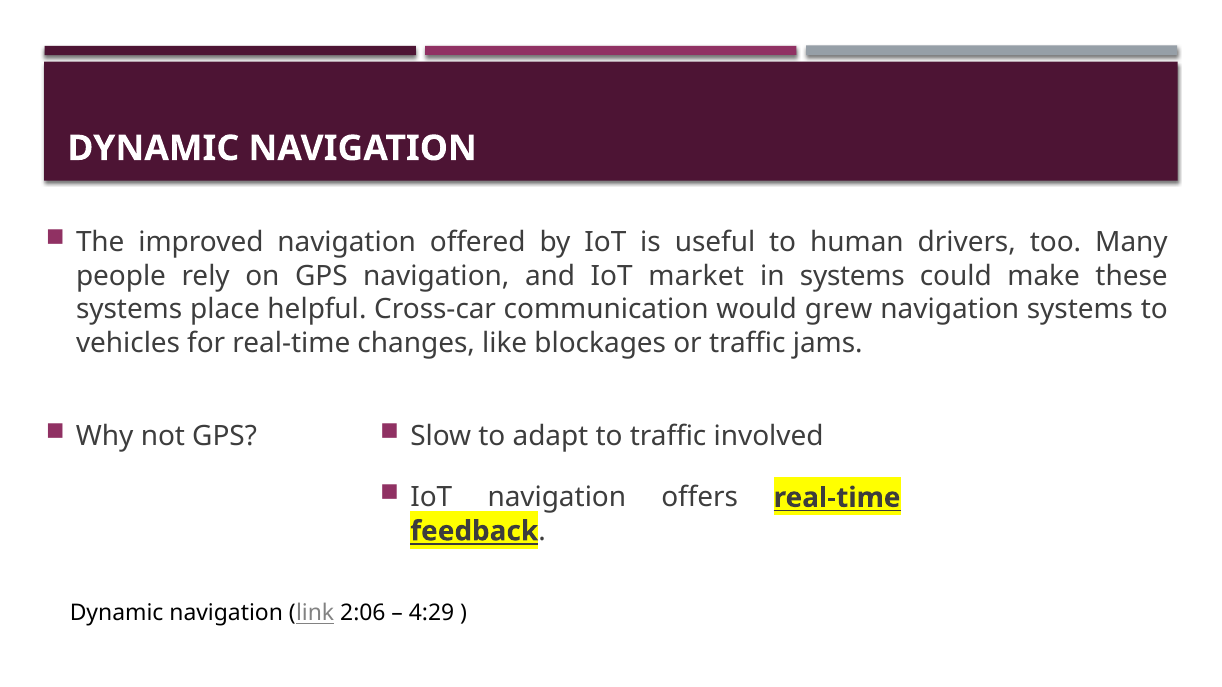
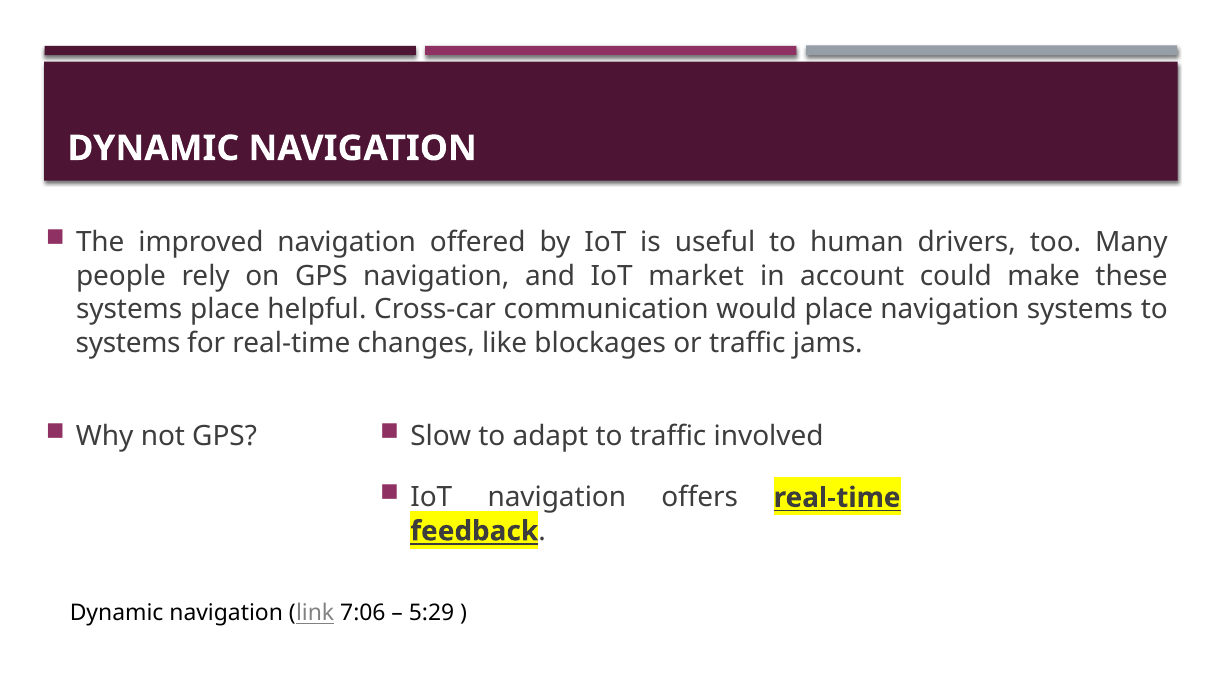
in systems: systems -> account (852, 276)
would grew: grew -> place (839, 310)
vehicles: vehicles -> systems (128, 343)
2:06: 2:06 -> 7:06 (363, 613)
4:29: 4:29 -> 5:29 (432, 613)
